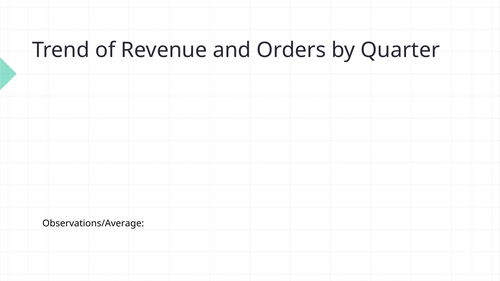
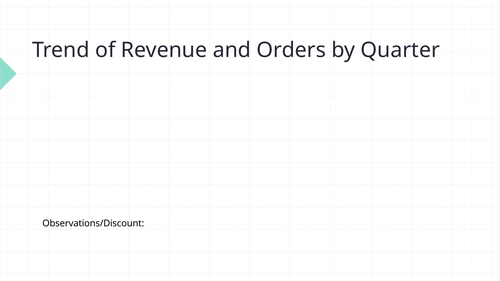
Observations/Average: Observations/Average -> Observations/Discount (93, 223)
